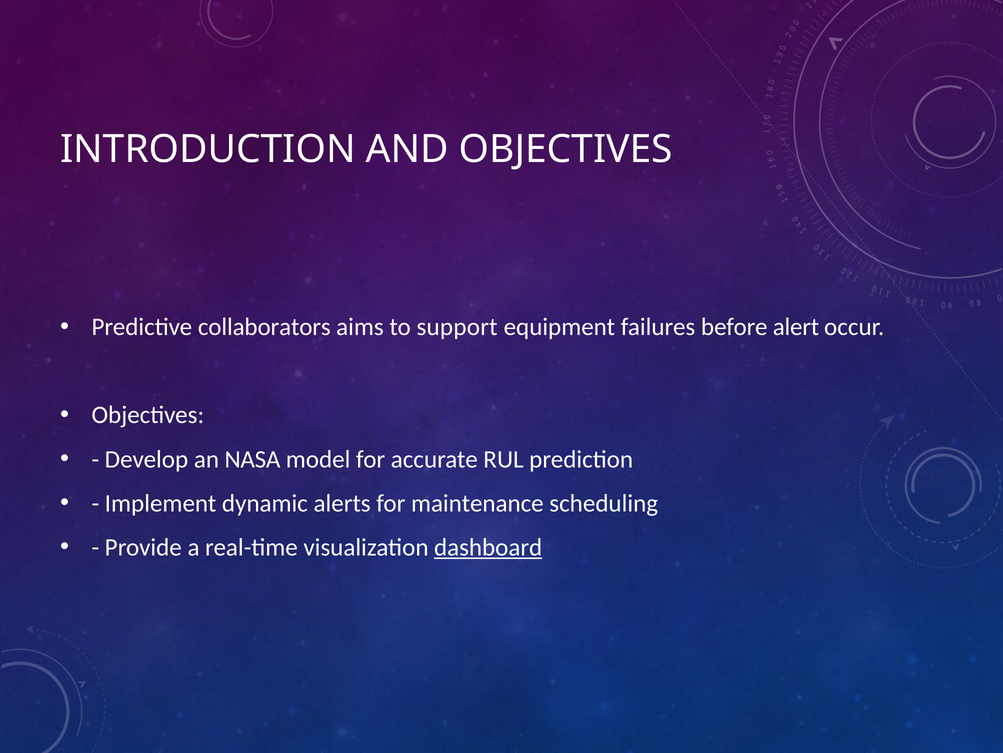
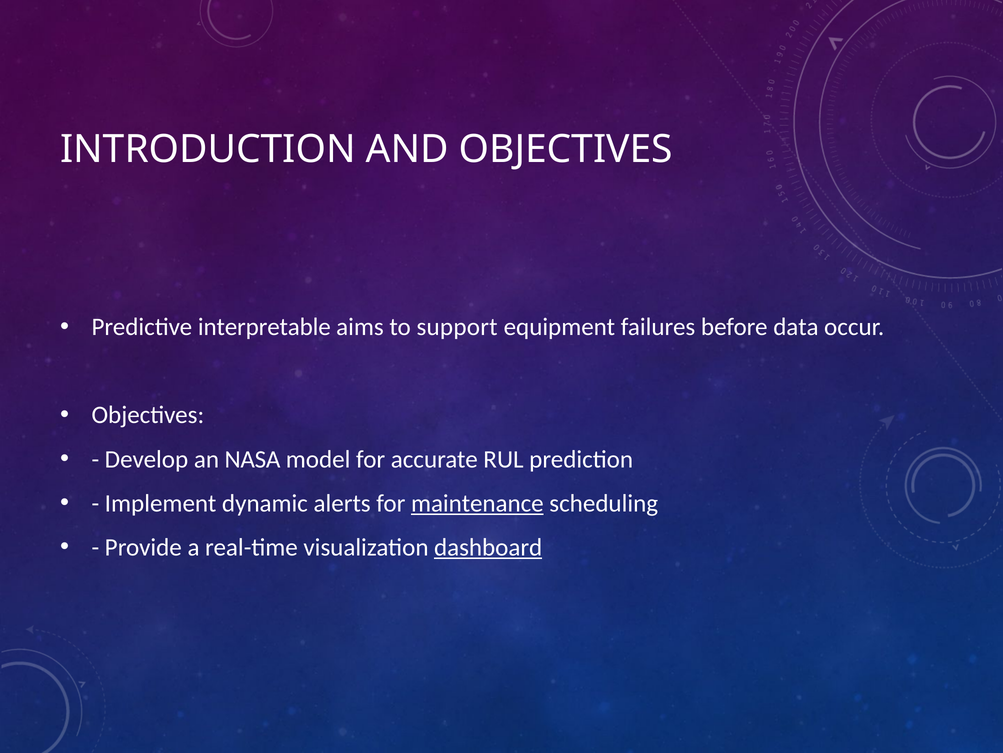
collaborators: collaborators -> interpretable (264, 327)
alert: alert -> data (796, 327)
maintenance underline: none -> present (477, 503)
